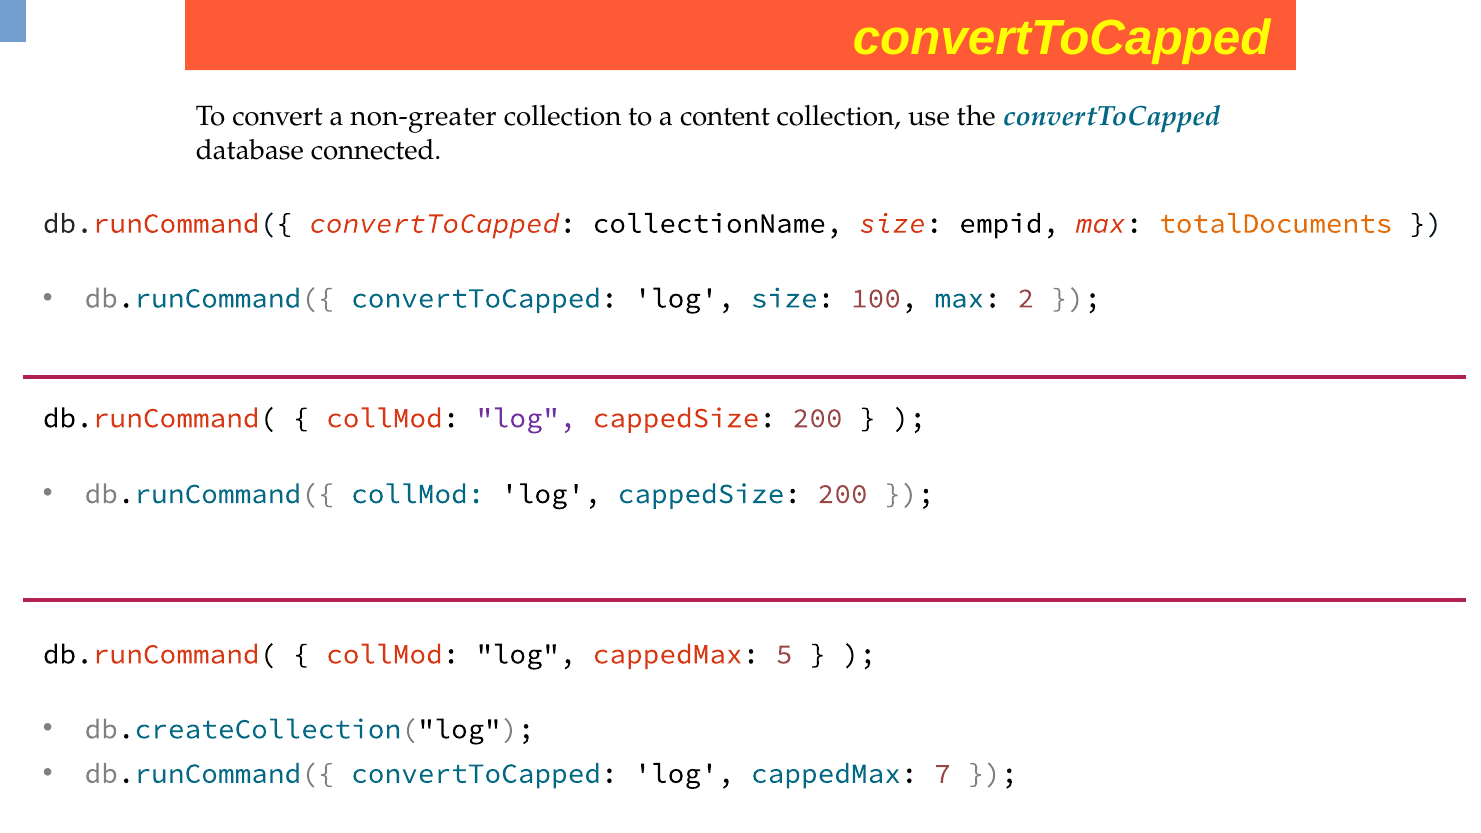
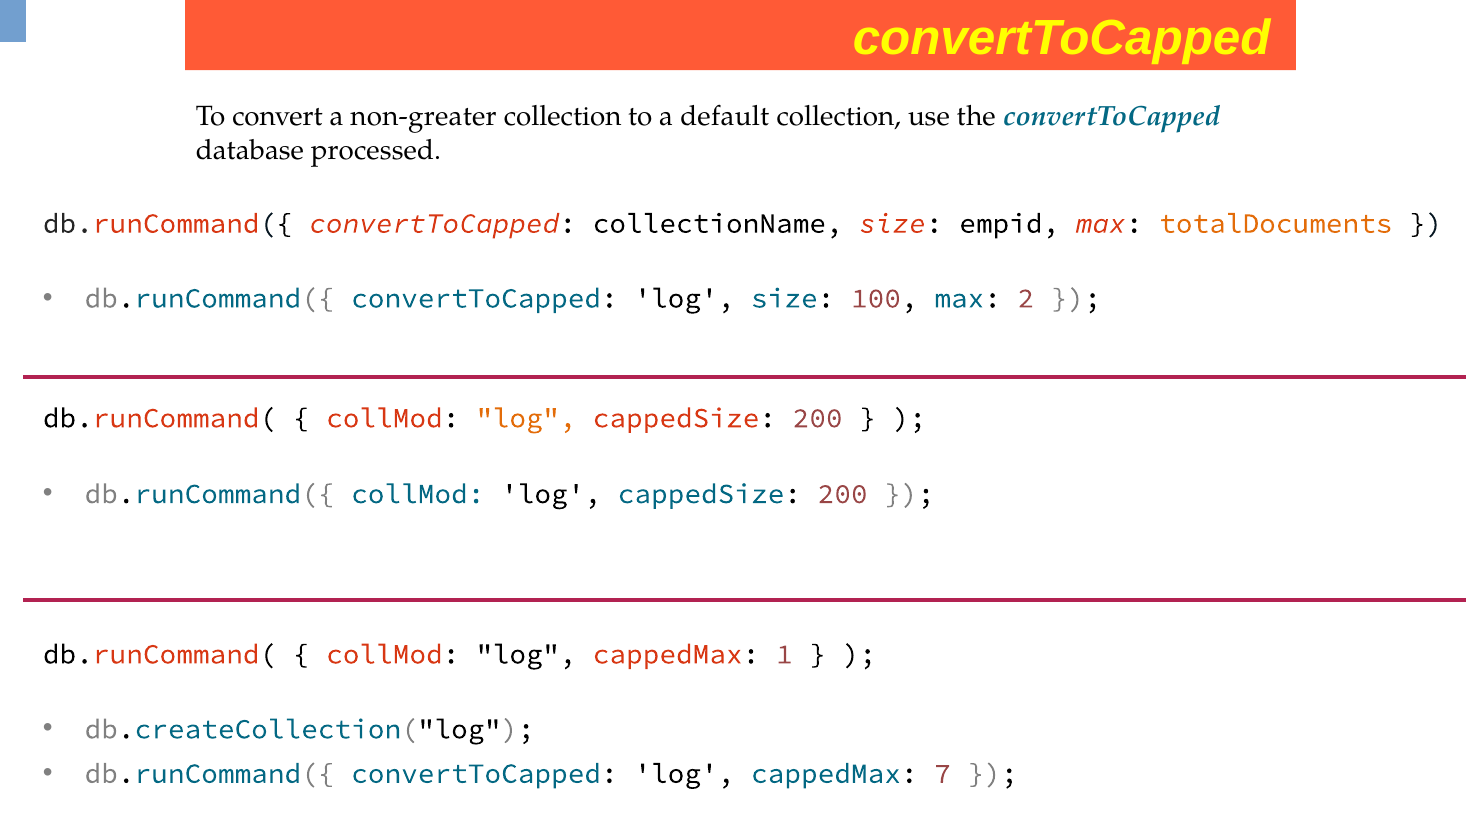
content: content -> default (725, 117)
connected: connected -> processed (376, 150)
log colour: purple -> orange (526, 418)
5: 5 -> 1 (784, 654)
